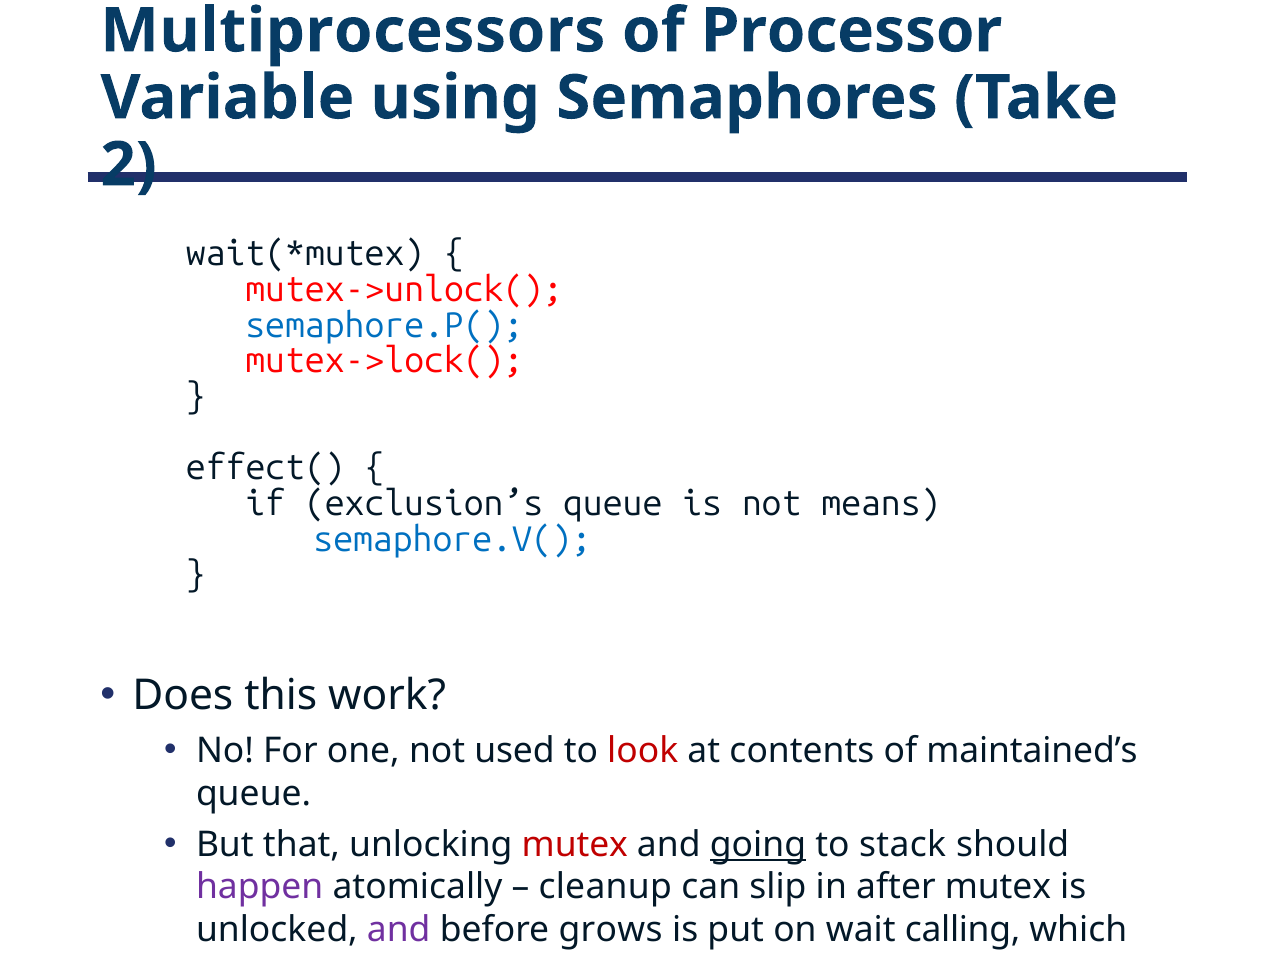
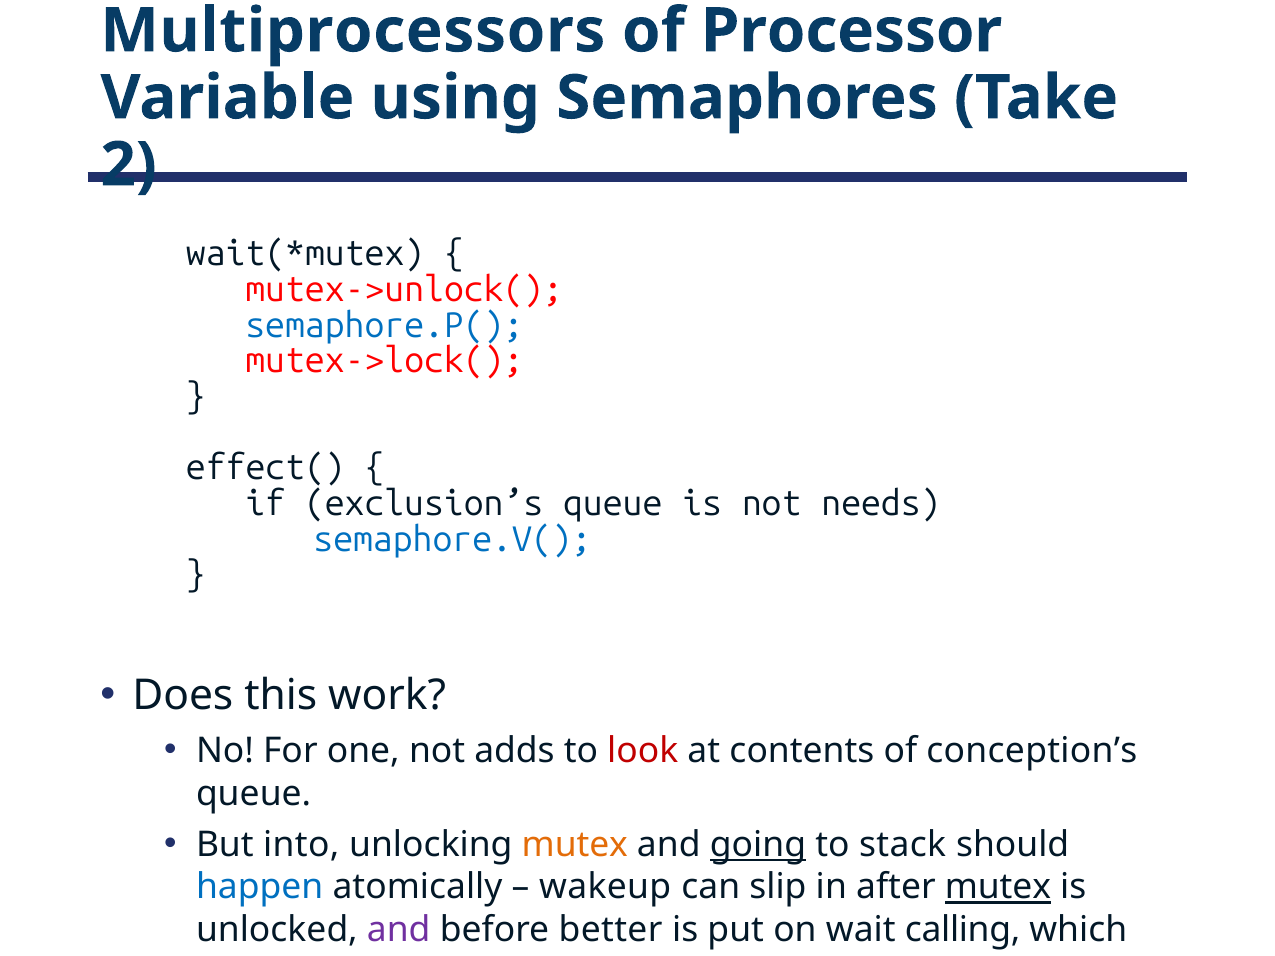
not means: means -> needs (881, 504)
used: used -> adds (514, 751)
maintained’s: maintained’s -> conception’s (1032, 751)
that: that -> into (301, 845)
mutex colour: red -> orange (575, 845)
happen colour: purple -> blue (260, 887)
cleanup: cleanup -> wakeup (605, 887)
mutex underline: none -> present (998, 887)
grows: grows -> better (611, 930)
